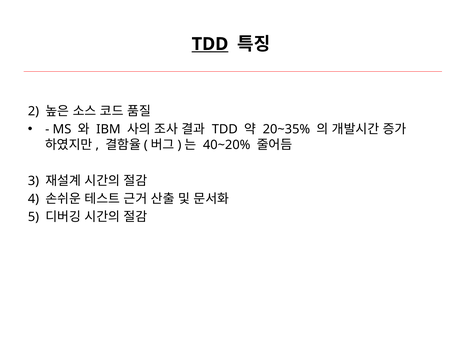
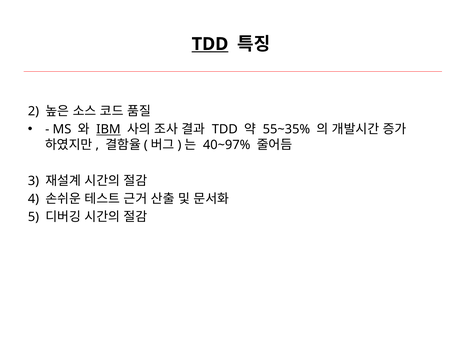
IBM underline: none -> present (108, 129)
20~35%: 20~35% -> 55~35% (286, 129)
40~20%: 40~20% -> 40~97% (227, 145)
